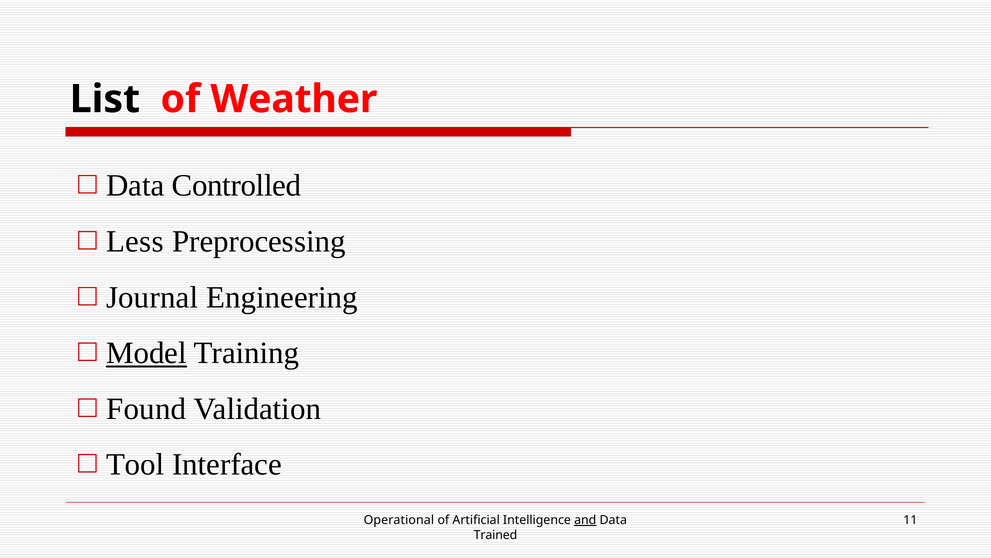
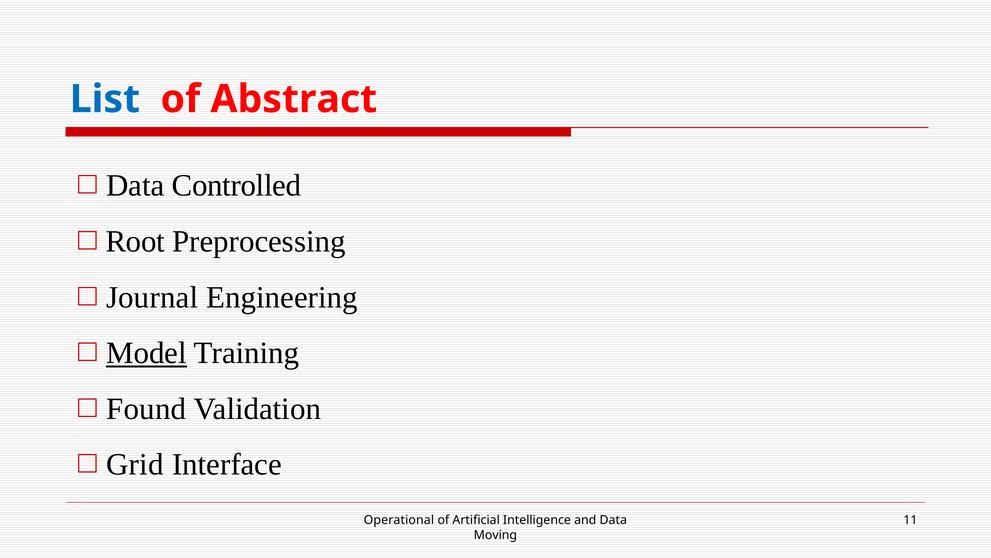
List colour: black -> blue (105, 99)
Weather: Weather -> Abstract (294, 99)
Less: Less -> Root (135, 241)
Tool: Tool -> Grid (135, 464)
and underline: present -> none (585, 520)
Trained: Trained -> Moving (495, 535)
